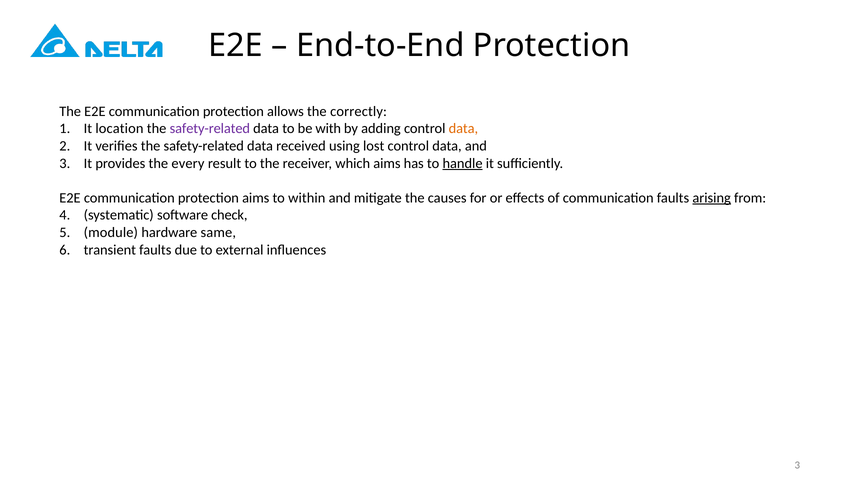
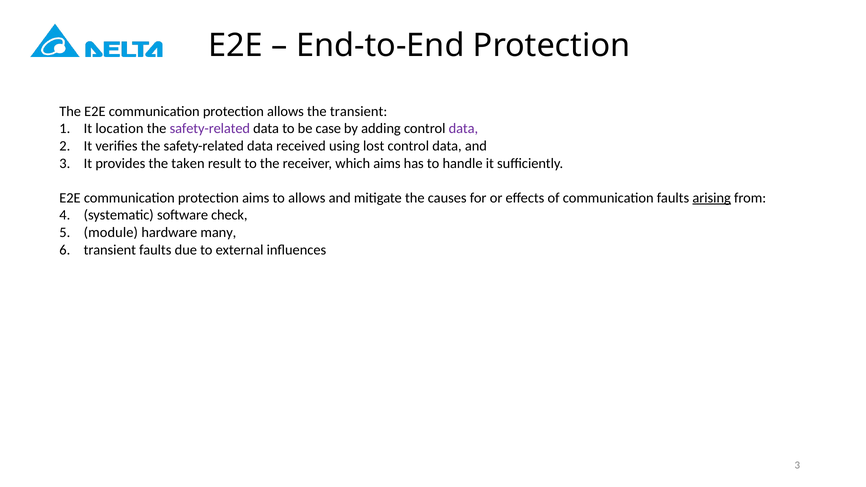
the correctly: correctly -> transient (359, 111)
with: with -> case (328, 129)
data colour: orange -> purple (463, 129)
every: every -> taken (188, 163)
handle underline: present -> none (463, 163)
to within: within -> allows (307, 198)
same: same -> many (218, 233)
